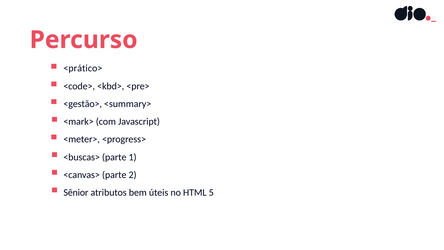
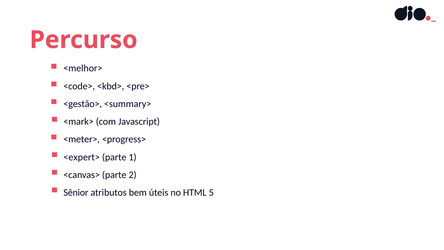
<prático>: <prático> -> <melhor> (83, 68)
<buscas>: <buscas> -> <expert> (82, 157)
